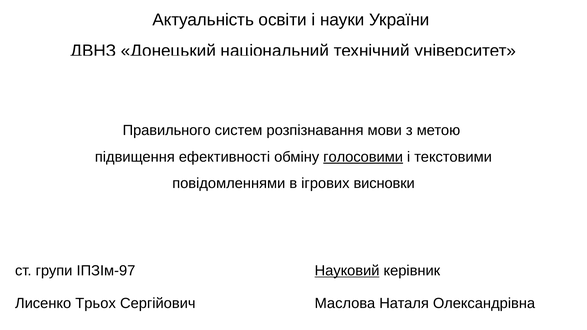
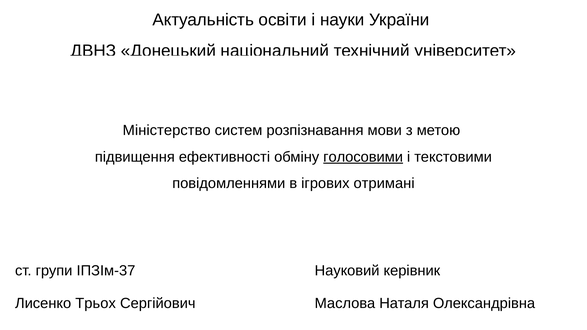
Правильного: Правильного -> Міністерство (167, 131)
висновки: висновки -> отримані (384, 183)
ІПЗІм-97: ІПЗІм-97 -> ІПЗІм-37 (106, 271)
Науковий underline: present -> none (347, 271)
